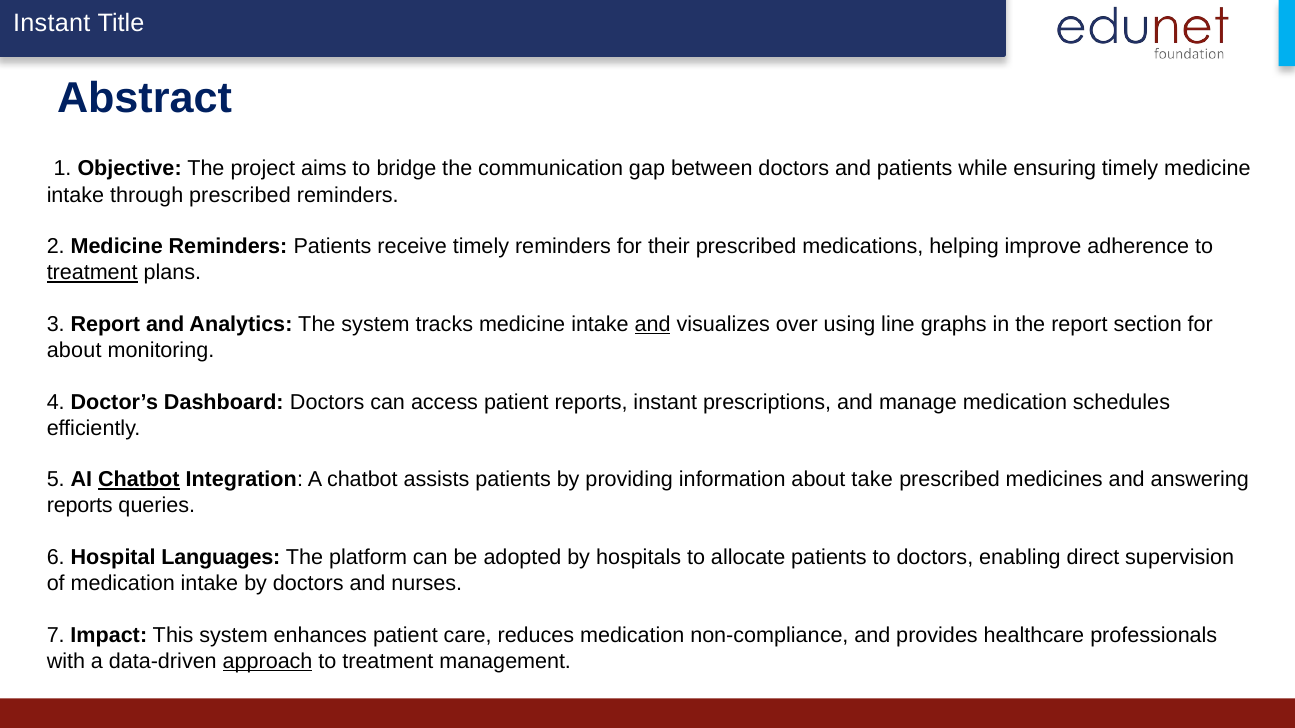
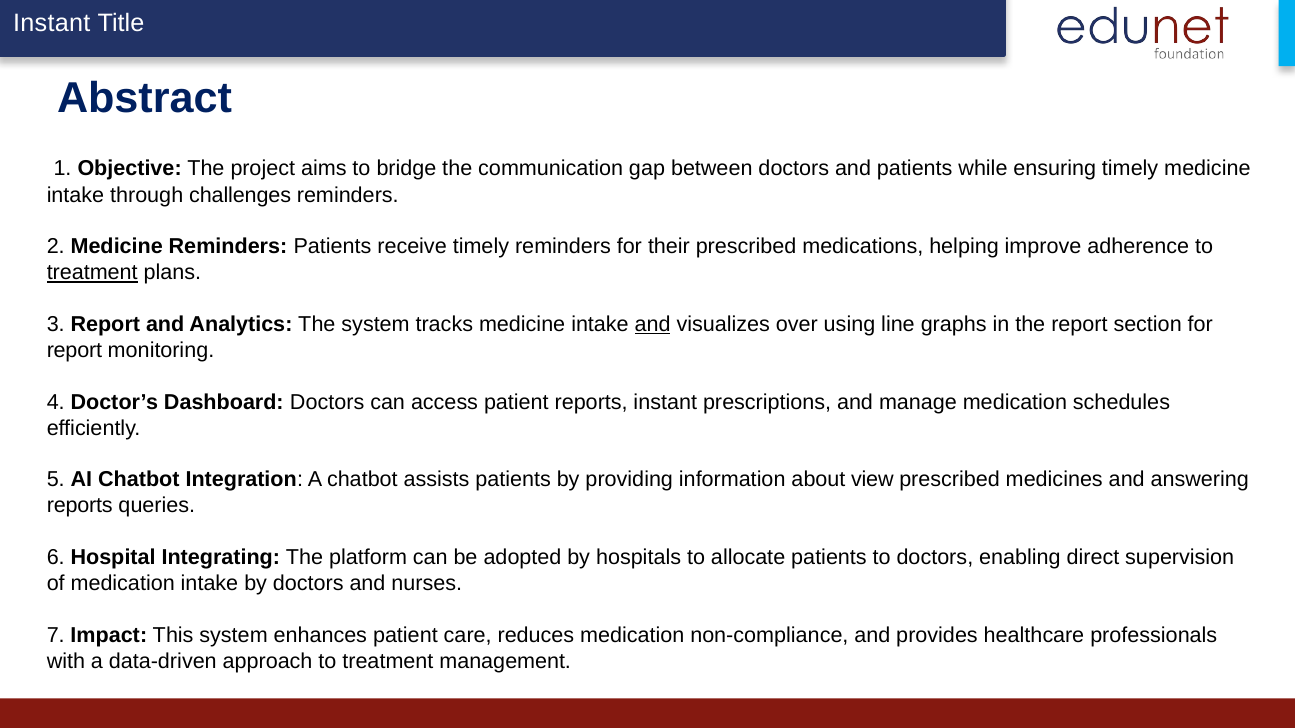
through prescribed: prescribed -> challenges (240, 195)
about: about -> report (74, 351)
Chatbot underline: present -> none (139, 480)
take: take -> view (872, 480)
Languages: Languages -> Integrating (221, 558)
approach underline: present -> none (268, 661)
